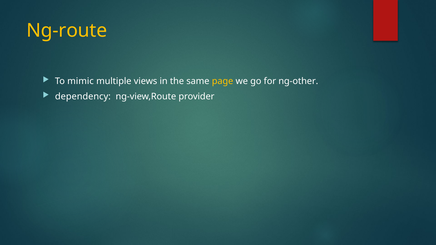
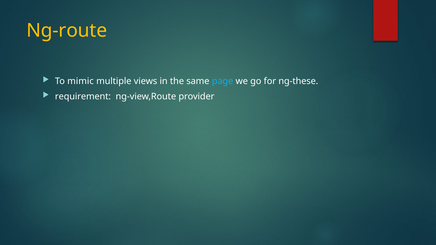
page colour: yellow -> light blue (223, 81)
ng-other: ng-other -> ng-these (298, 81)
dependency: dependency -> requirement (83, 97)
